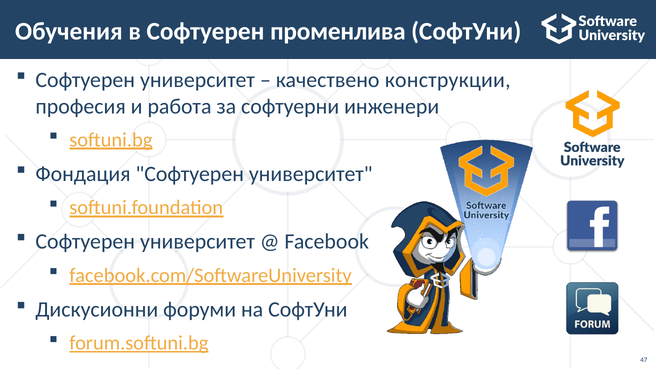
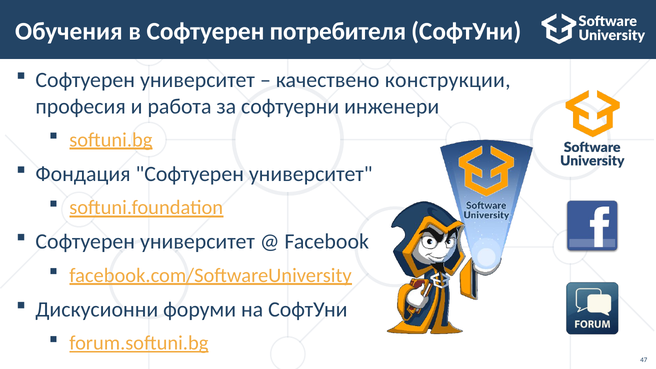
променлива: променлива -> потребителя (338, 31)
